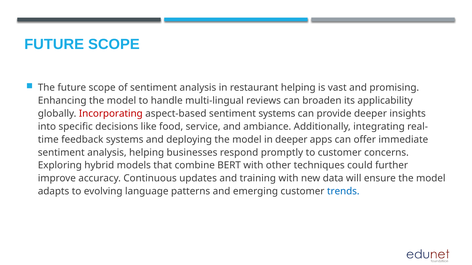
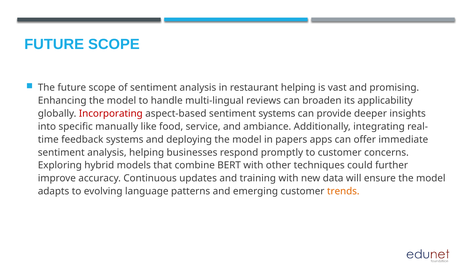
decisions: decisions -> manually (117, 127)
in deeper: deeper -> papers (291, 140)
trends colour: blue -> orange (343, 192)
